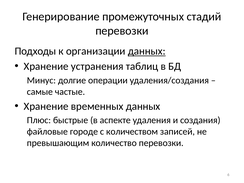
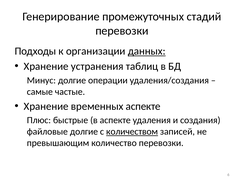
временных данных: данных -> аспекте (143, 106)
файловые городе: городе -> долгие (84, 132)
количеством underline: none -> present (132, 132)
